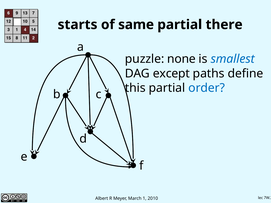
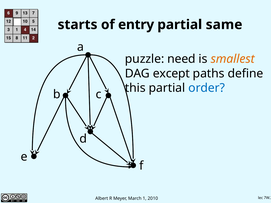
same: same -> entry (136, 25)
there: there -> same (224, 25)
none: none -> need (181, 59)
smallest colour: blue -> orange (233, 59)
